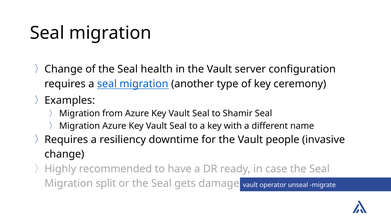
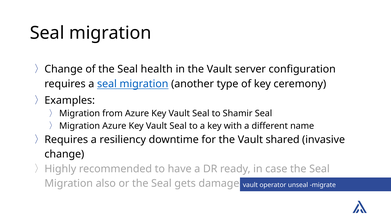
people: people -> shared (283, 140)
split: split -> also (106, 183)
